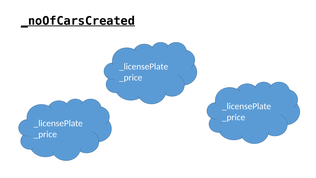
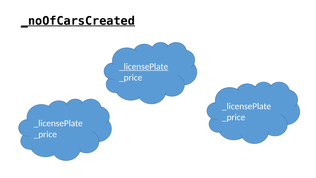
_licensePlate underline: none -> present (144, 66)
